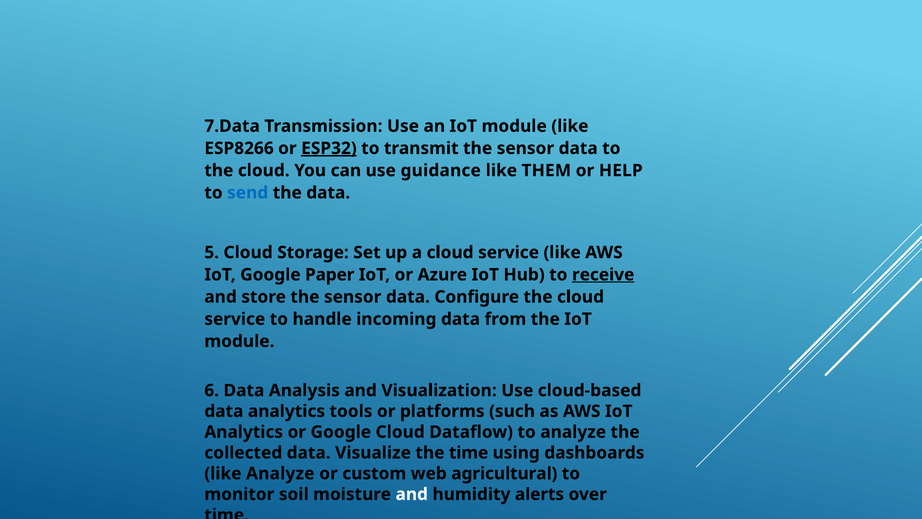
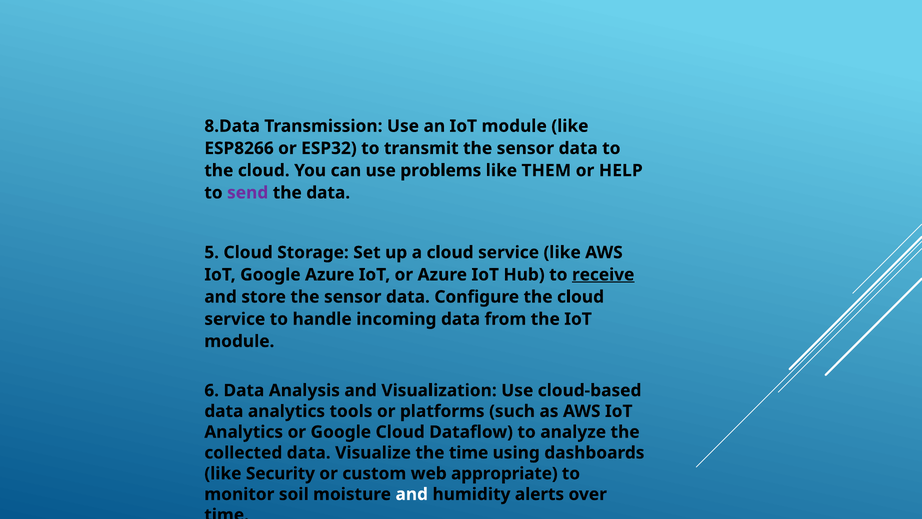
7.Data: 7.Data -> 8.Data (232, 126)
ESP32 underline: present -> none (329, 148)
guidance: guidance -> problems (441, 170)
send colour: blue -> purple (248, 193)
Google Paper: Paper -> Azure (330, 275)
like Analyze: Analyze -> Security (280, 473)
agricultural: agricultural -> appropriate (504, 473)
